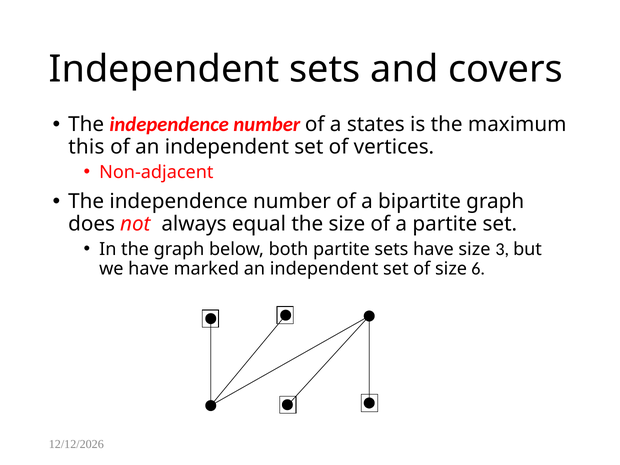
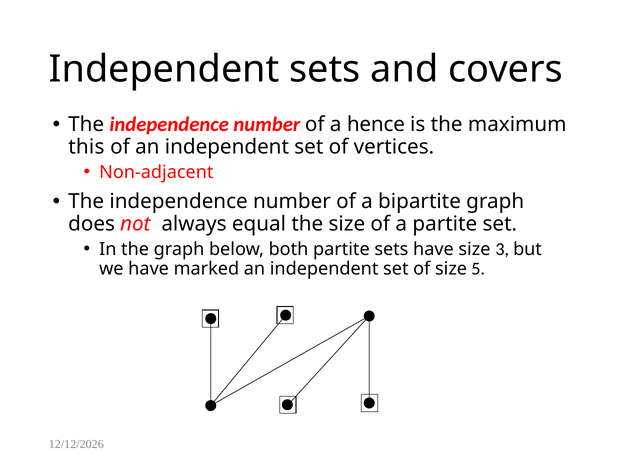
states: states -> hence (376, 125)
6: 6 -> 5 (478, 269)
